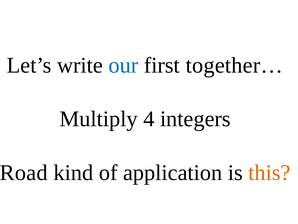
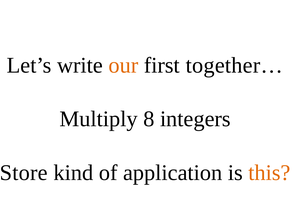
our colour: blue -> orange (123, 65)
4: 4 -> 8 (149, 119)
Road: Road -> Store (24, 172)
